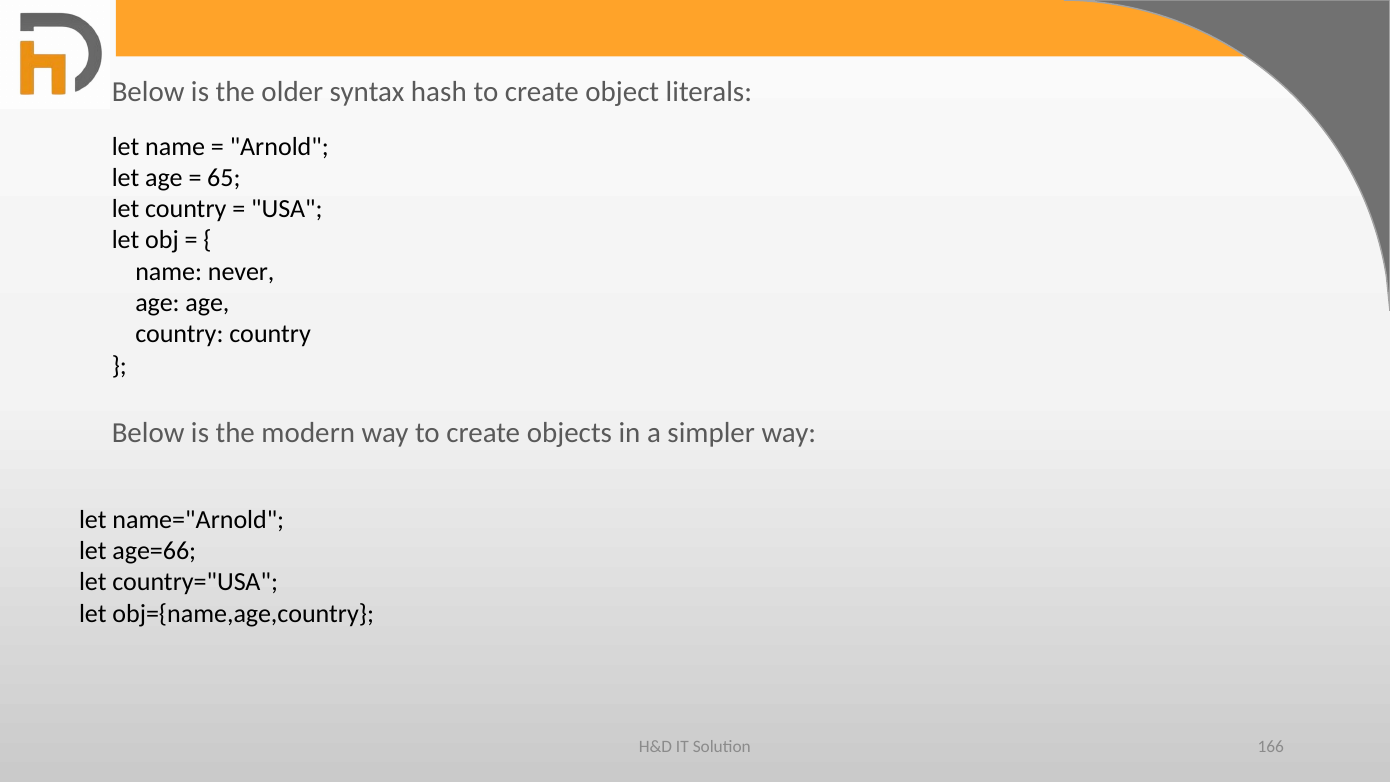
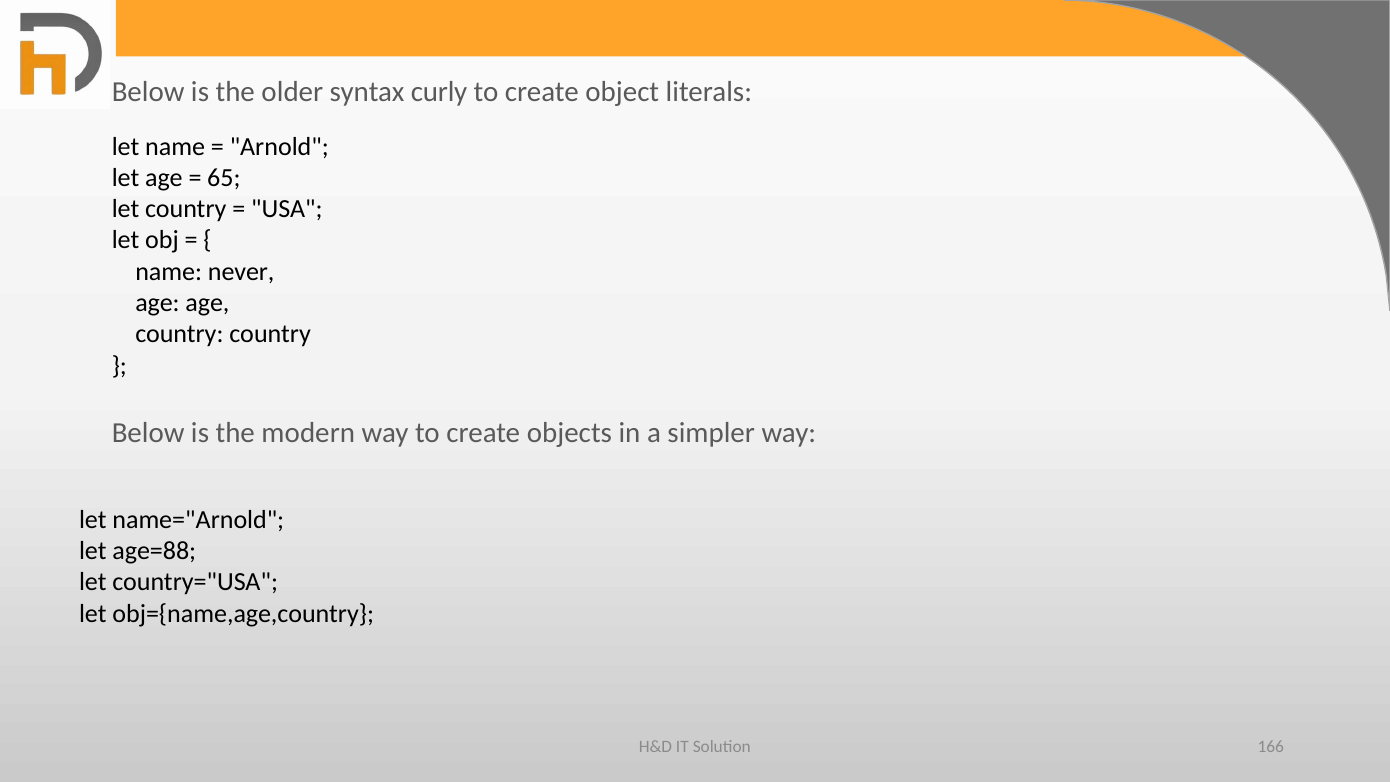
hash: hash -> curly (439, 92)
age=66: age=66 -> age=88 (154, 551)
